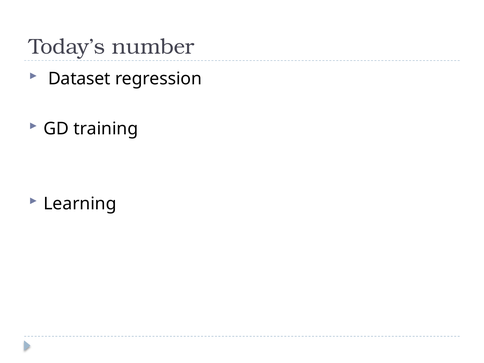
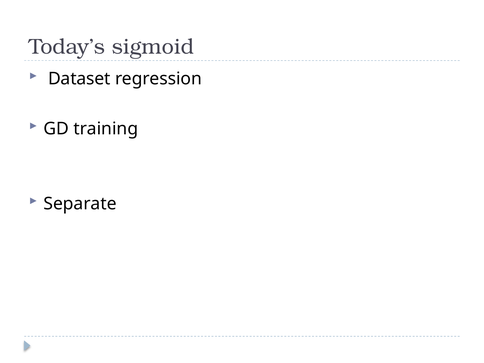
number: number -> sigmoid (153, 47)
Learning: Learning -> Separate (80, 204)
